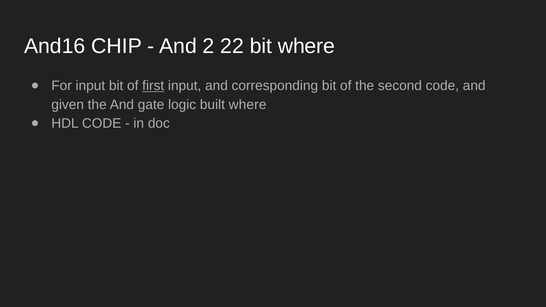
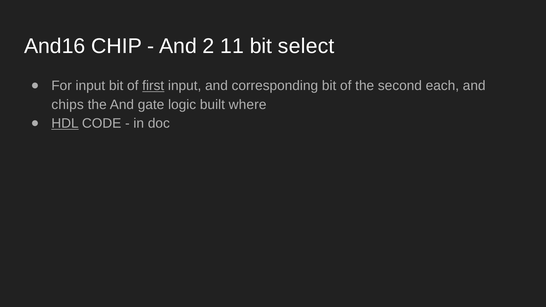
22: 22 -> 11 (232, 46)
bit where: where -> select (306, 46)
second code: code -> each (442, 86)
given: given -> chips (68, 105)
HDL underline: none -> present (65, 124)
